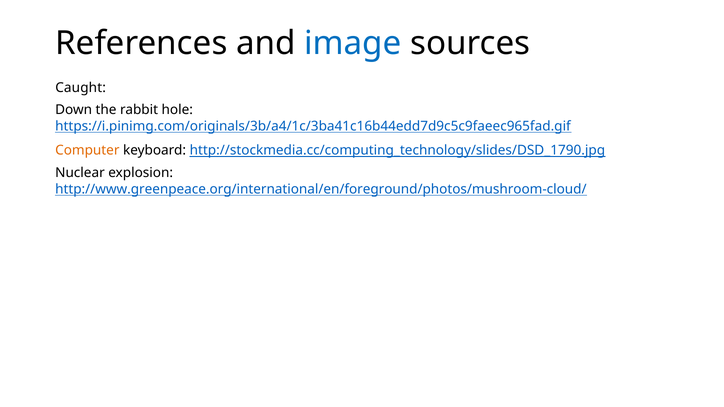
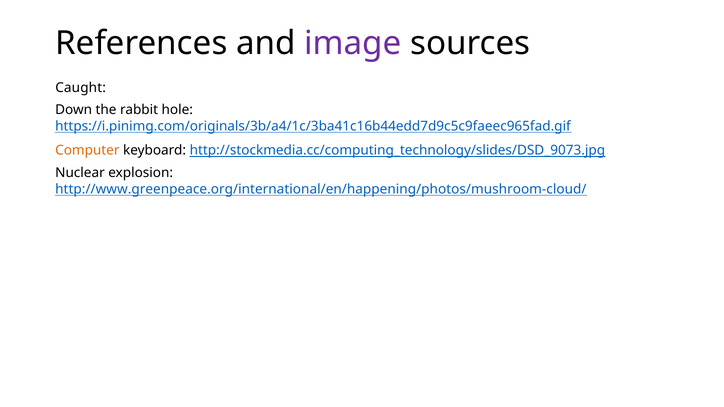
image colour: blue -> purple (353, 43)
http://stockmedia.cc/computing_technology/slides/DSD_1790.jpg: http://stockmedia.cc/computing_technology/slides/DSD_1790.jpg -> http://stockmedia.cc/computing_technology/slides/DSD_9073.jpg (397, 150)
http://www.greenpeace.org/international/en/foreground/photos/mushroom-cloud/: http://www.greenpeace.org/international/en/foreground/photos/mushroom-cloud/ -> http://www.greenpeace.org/international/en/happening/photos/mushroom-cloud/ (321, 189)
